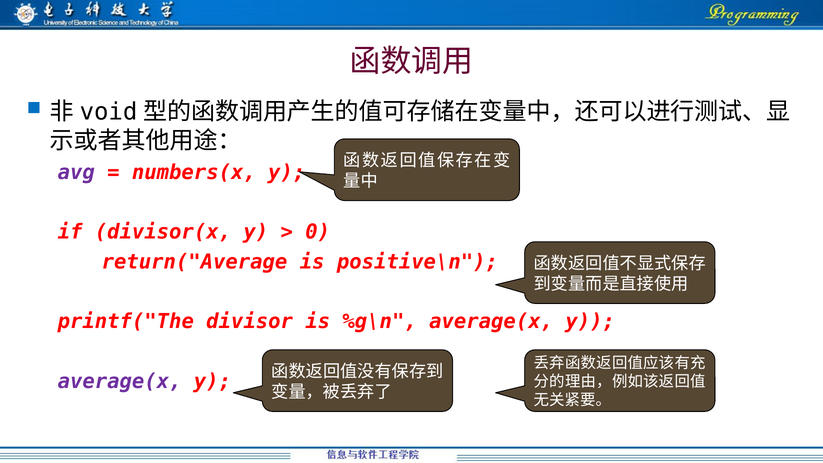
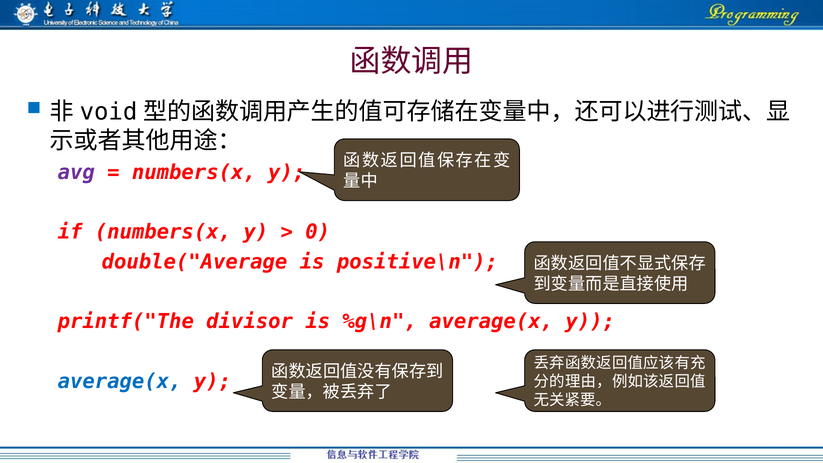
if divisor(x: divisor(x -> numbers(x (163, 232)
return("Average: return("Average -> double("Average (195, 262)
average(x colour: purple -> blue (120, 381)
